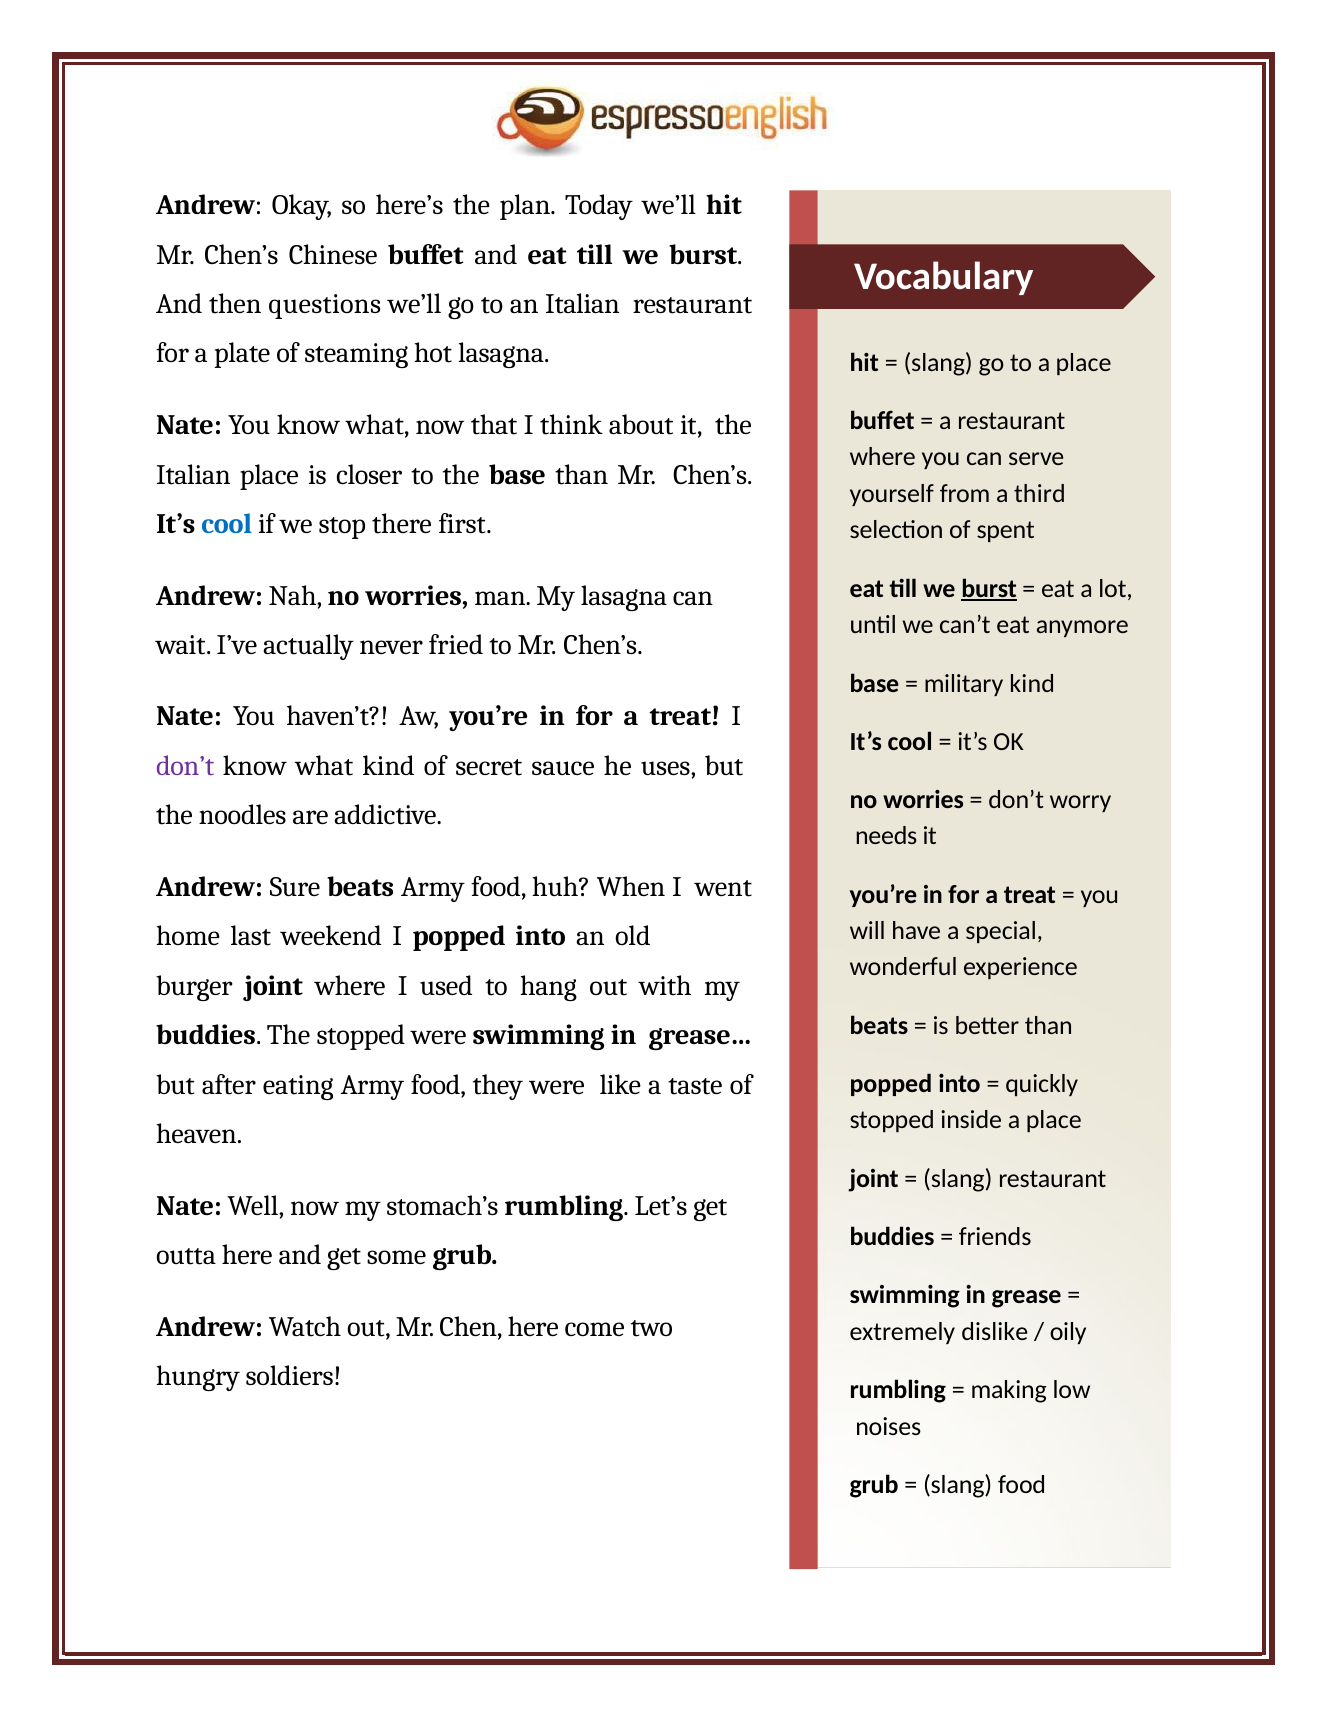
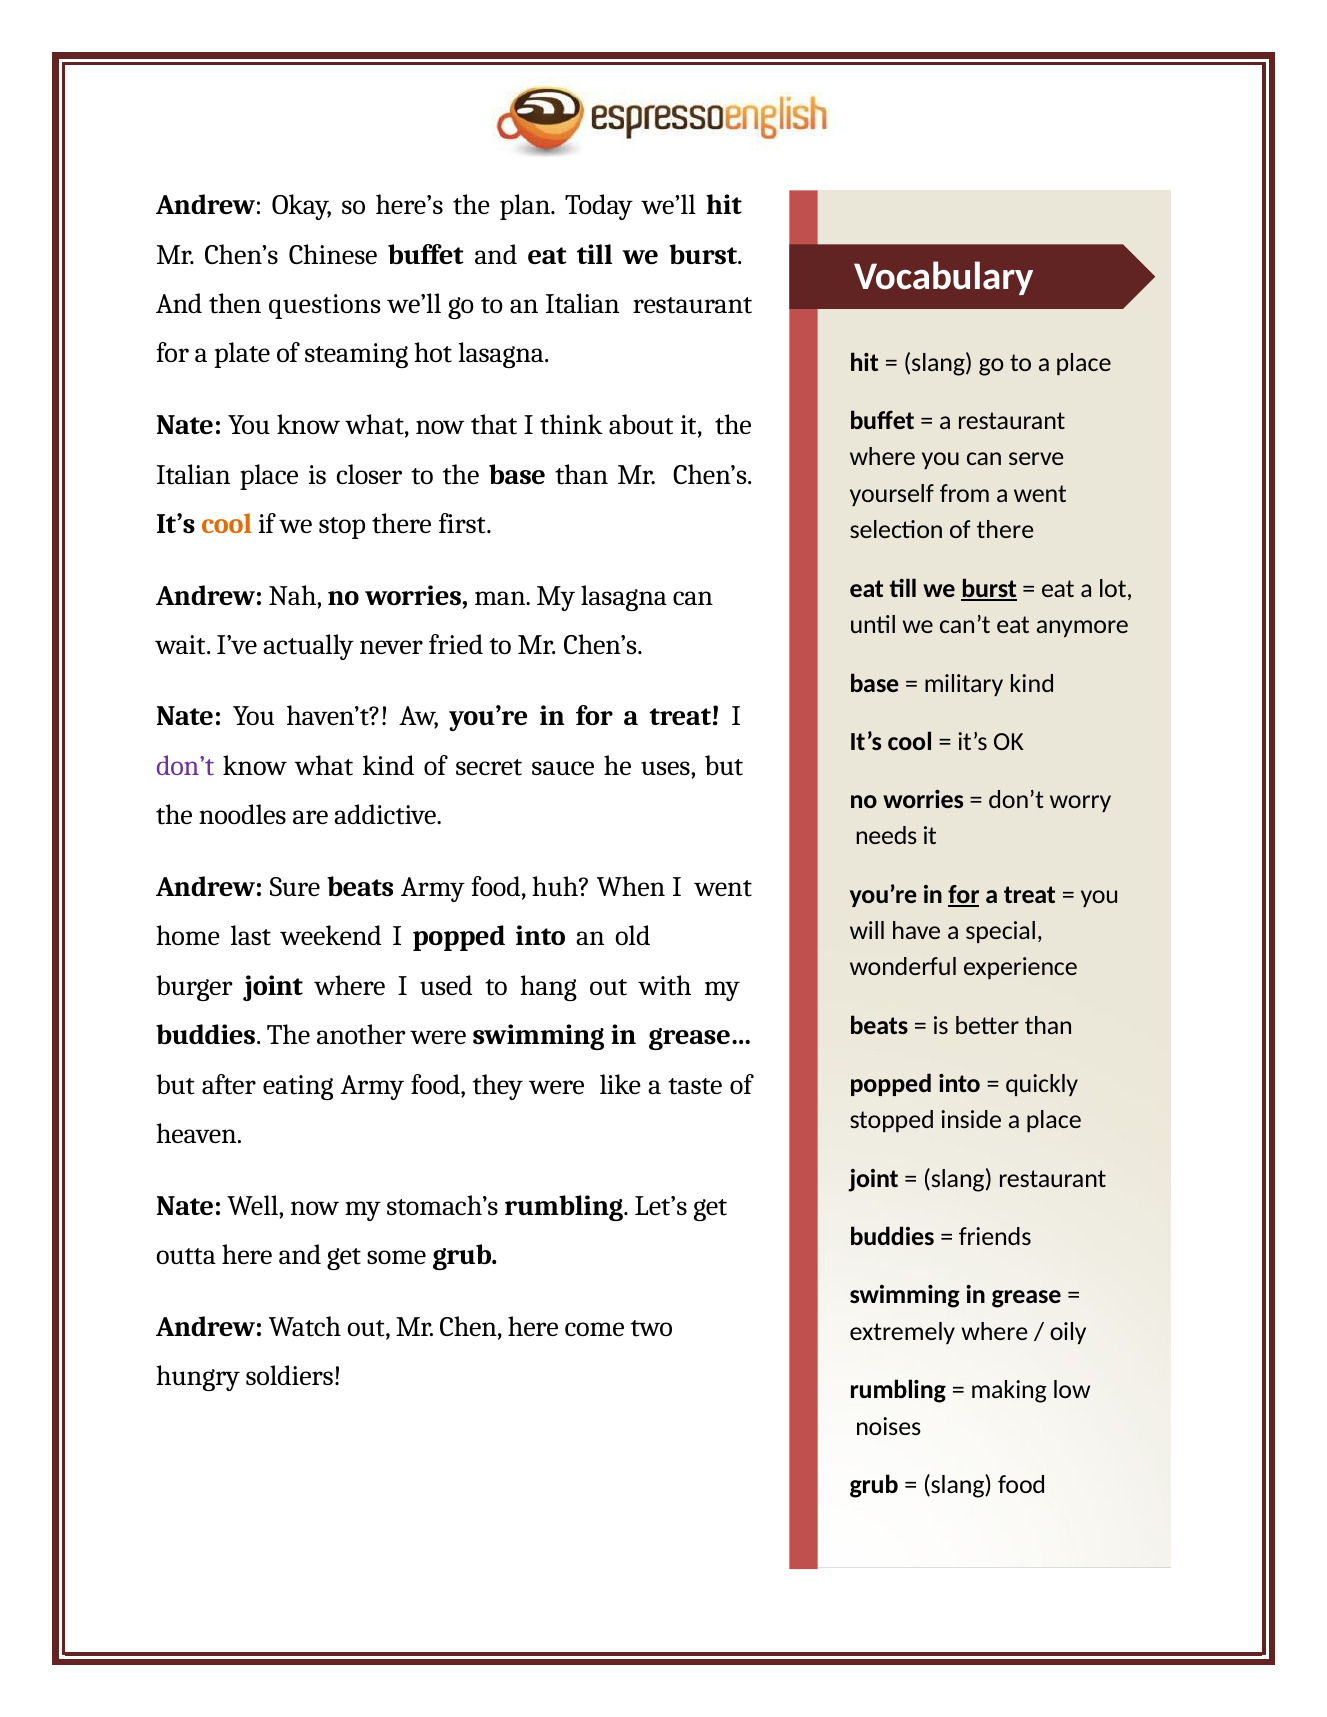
a third: third -> went (1040, 494)
cool colour: blue -> orange (227, 524)
of spent: spent -> there (1005, 530)
for underline: none -> present (964, 895)
The stopped: stopped -> another (361, 1036)
extremely dislike: dislike -> where (995, 1332)
